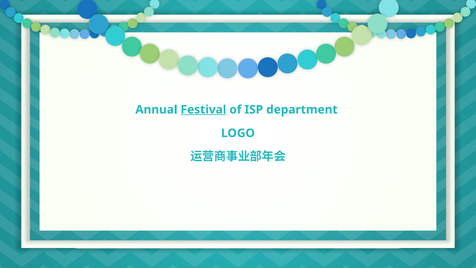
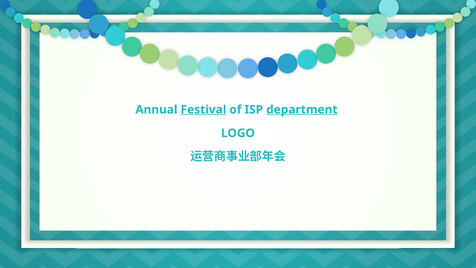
department underline: none -> present (302, 110)
